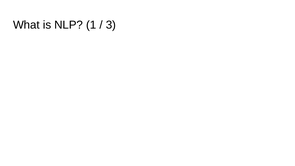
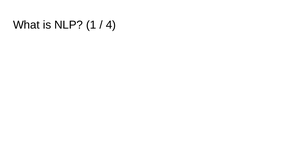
3: 3 -> 4 (111, 25)
